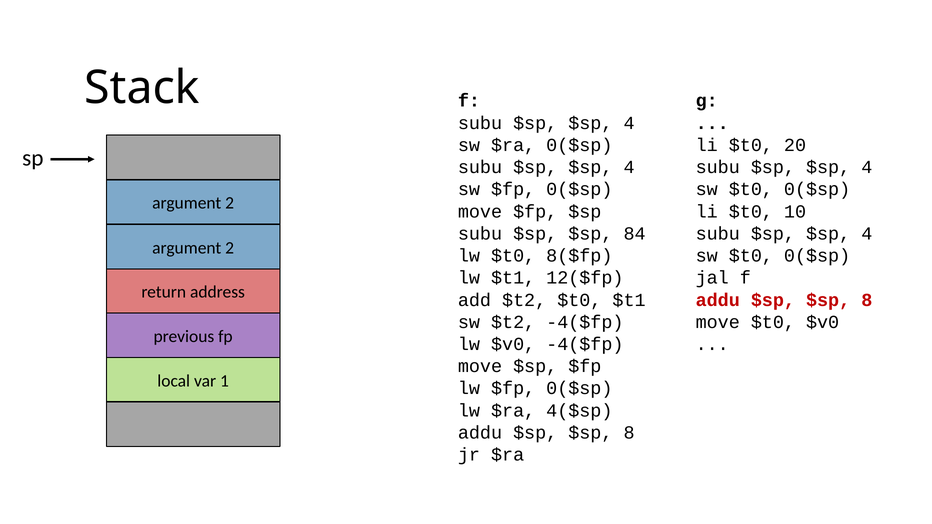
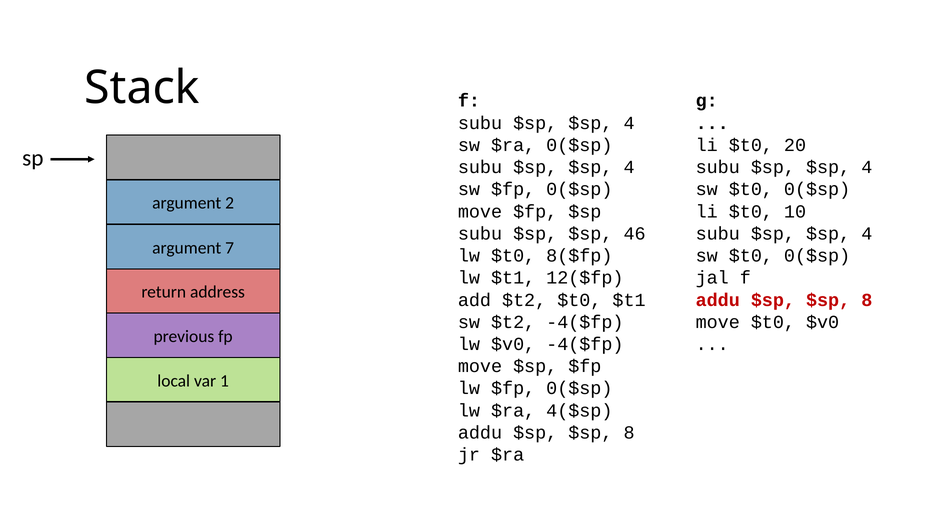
84: 84 -> 46 (635, 234)
2: 2 -> 7 (230, 248)
